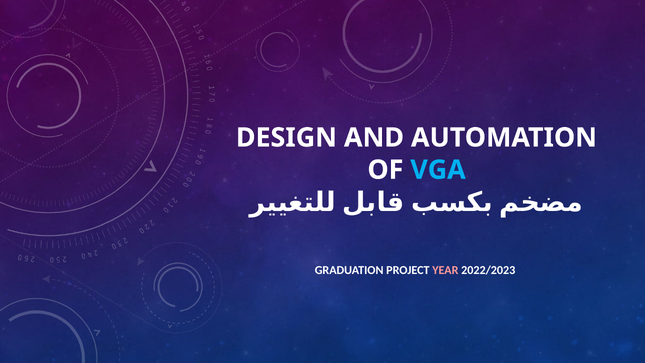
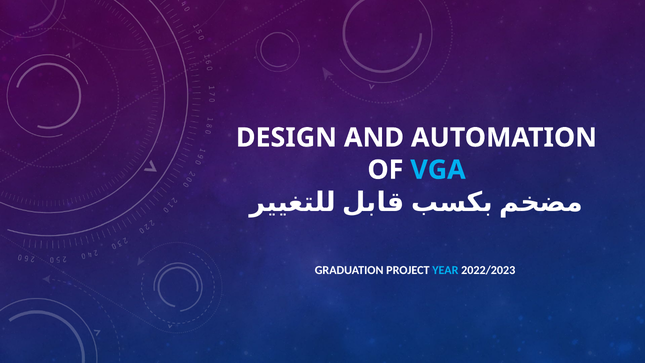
YEAR colour: pink -> light blue (445, 270)
